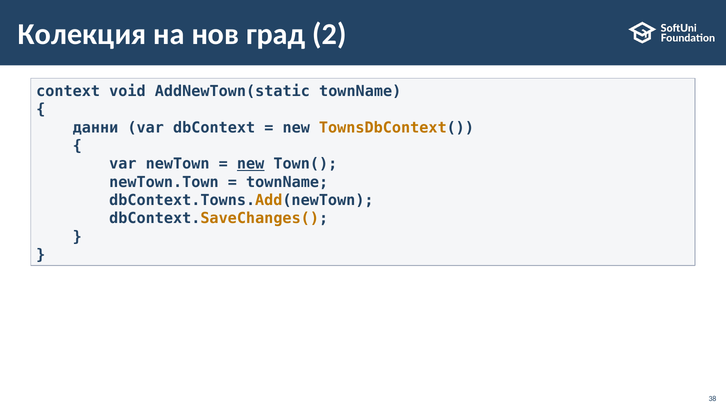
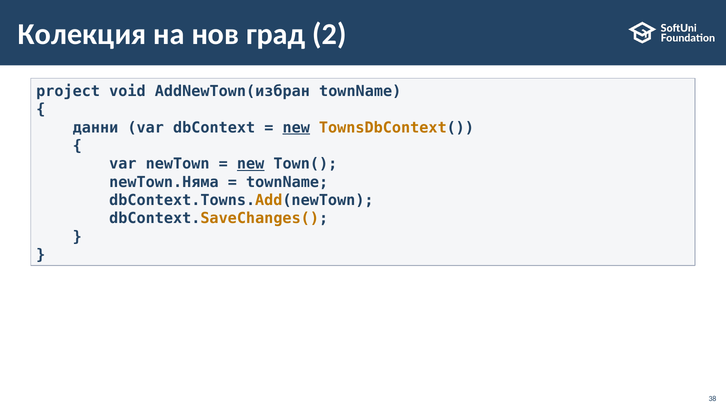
context: context -> project (68, 91)
AddNewTown(static: AddNewTown(static -> AddNewTown(избран (232, 91)
new underline: none -> present (296, 127)
newTown.Town: newTown.Town -> newTown.Няма (164, 182)
